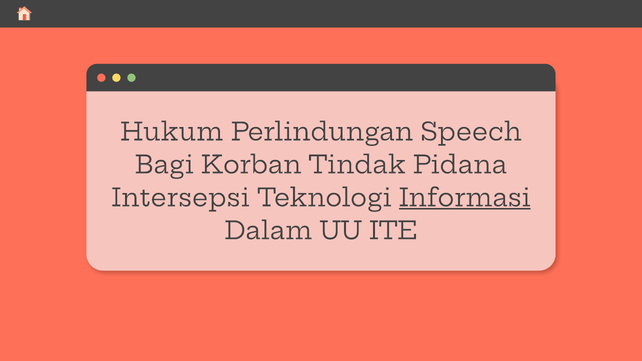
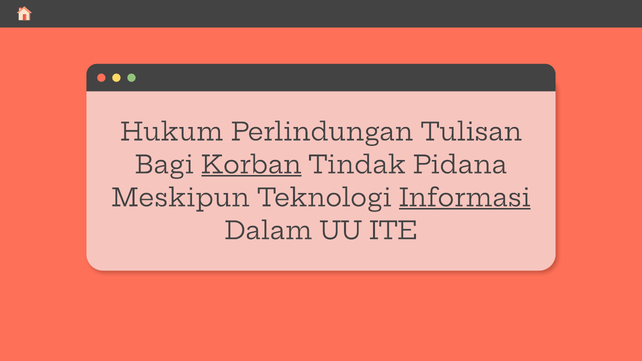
Speech: Speech -> Tulisan (471, 132)
Korban underline: none -> present (251, 165)
Intersepsi: Intersepsi -> Meskipun (181, 198)
